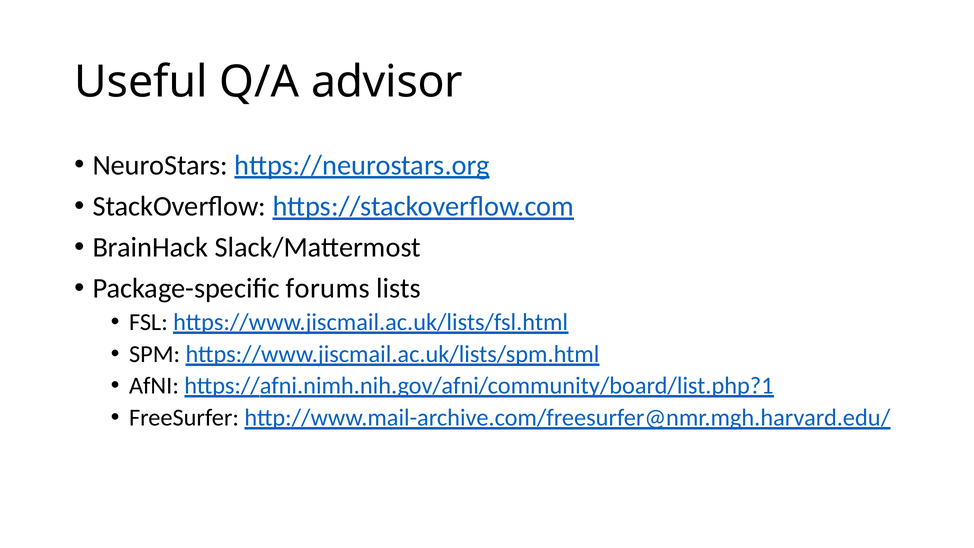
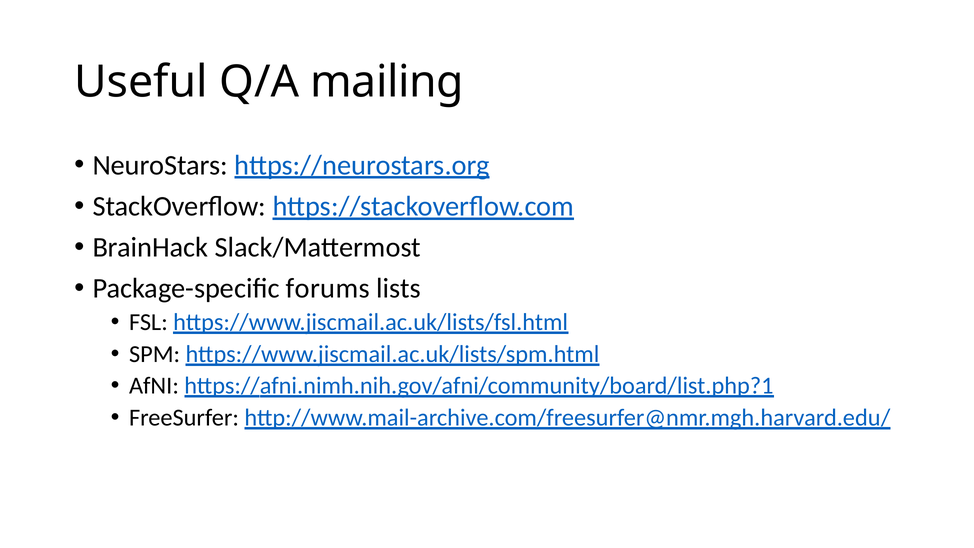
advisor: advisor -> mailing (387, 82)
